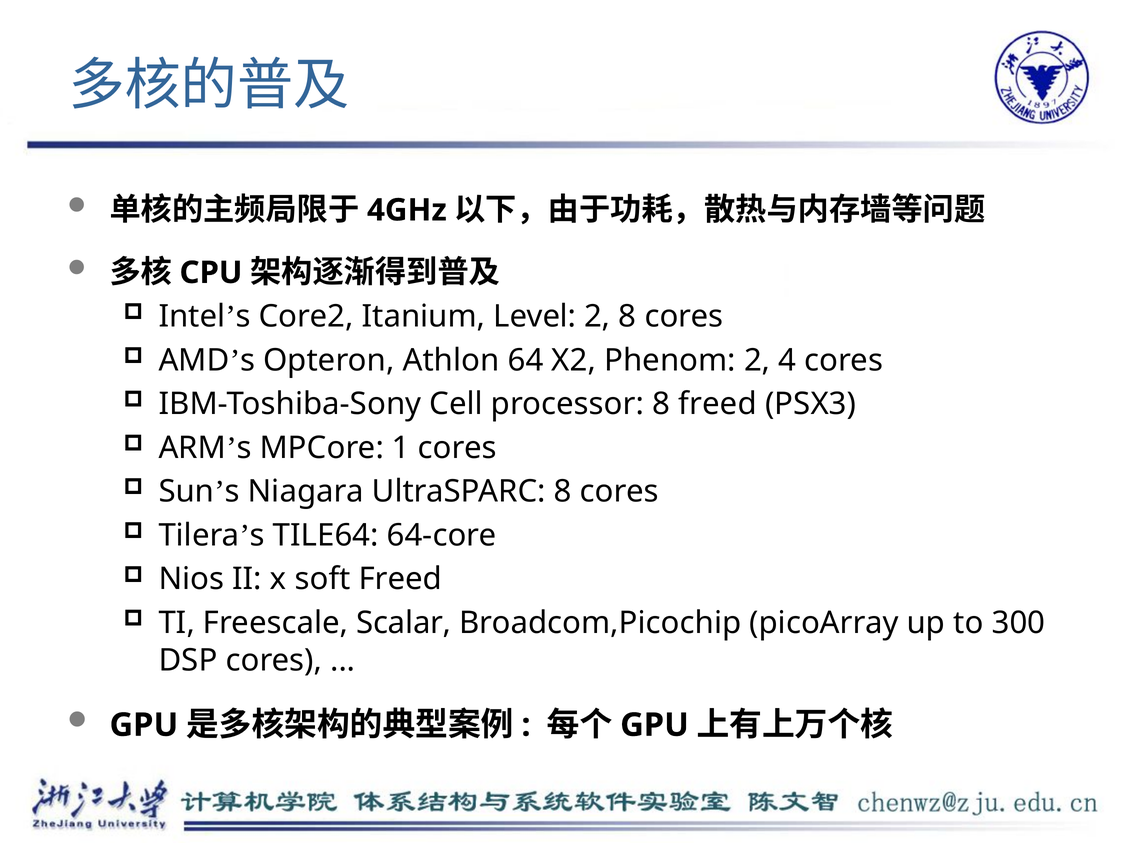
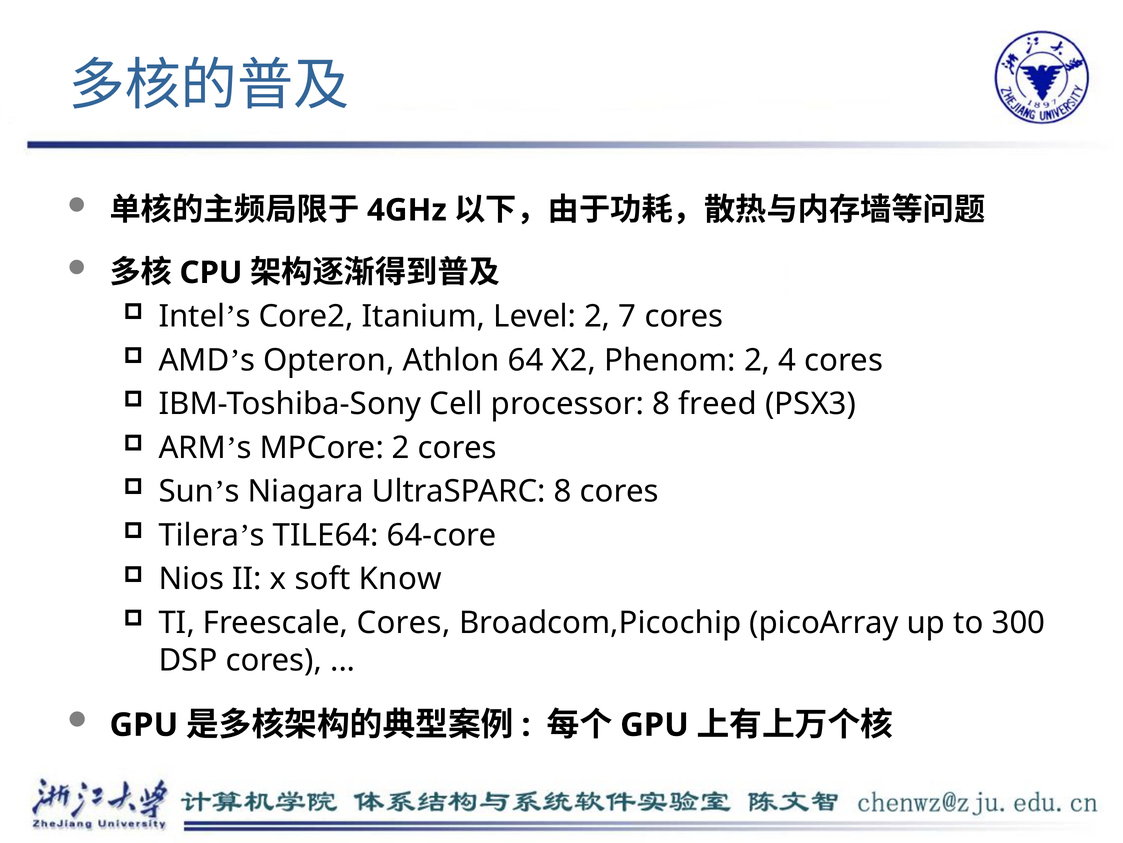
2 8: 8 -> 7 (627, 316)
MPCore 1: 1 -> 2 (401, 447)
soft Freed: Freed -> Know (400, 579)
Freescale Scalar: Scalar -> Cores (404, 622)
